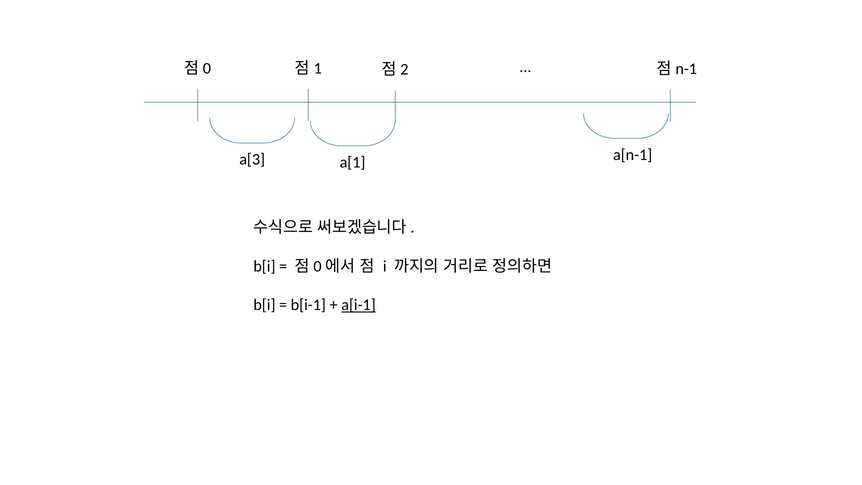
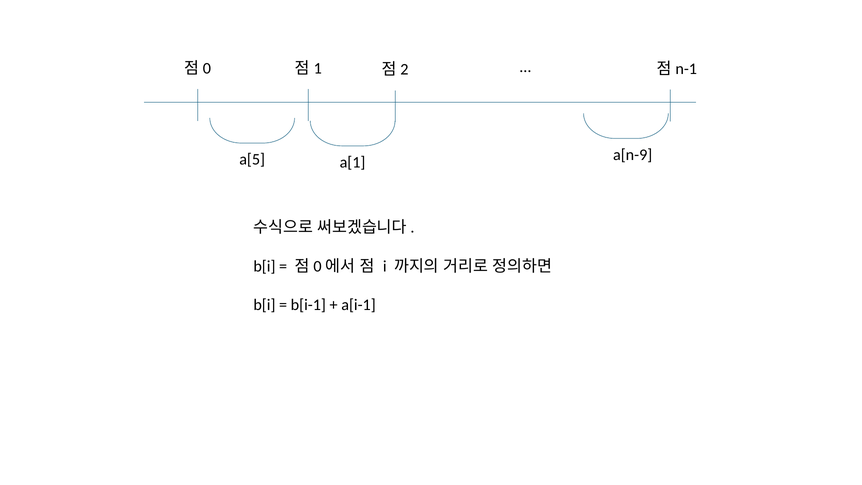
a[3: a[3 -> a[5 (252, 159)
a[n-1: a[n-1 -> a[n-9 (633, 155)
a[i-1 underline: present -> none (358, 305)
